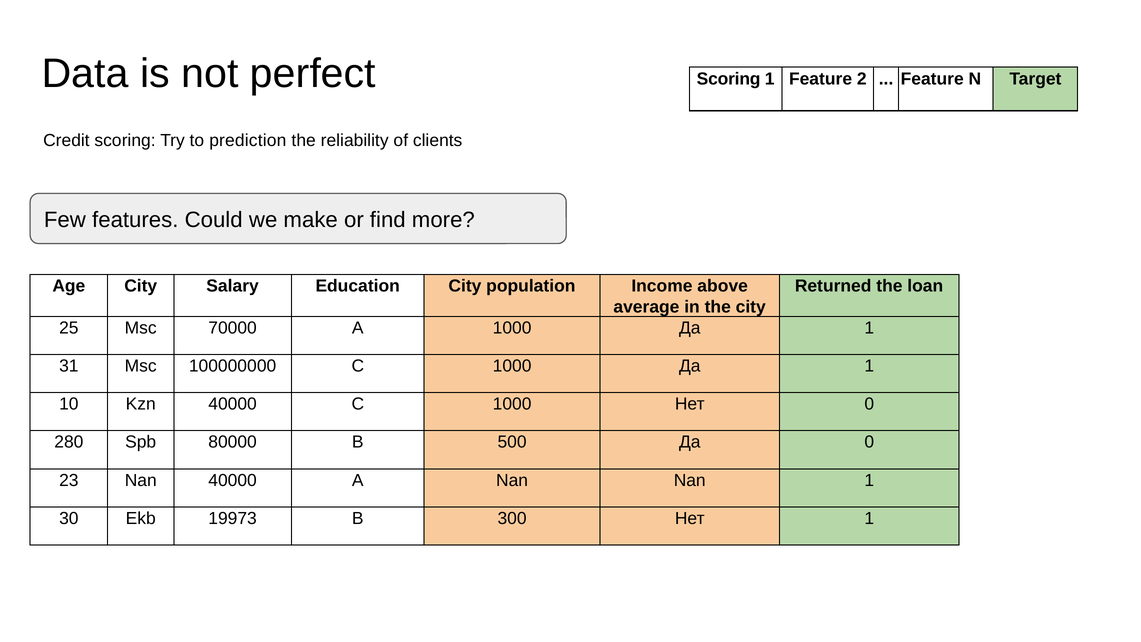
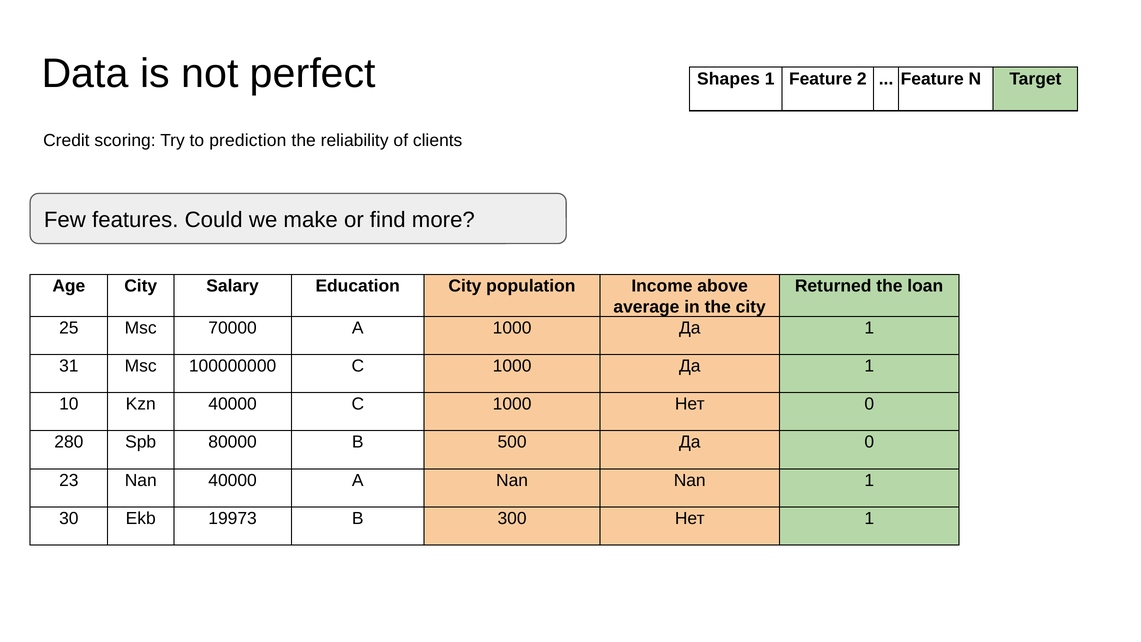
Scoring: Scoring -> Shapes (728, 79)
